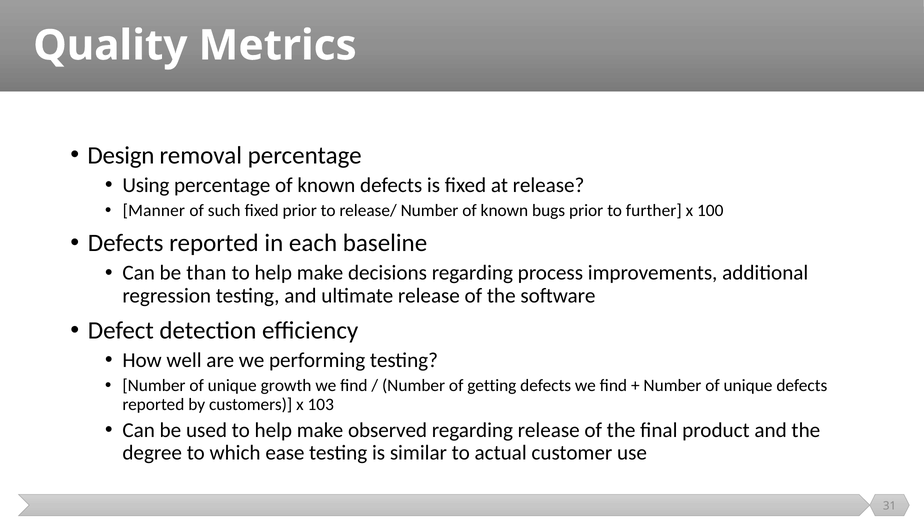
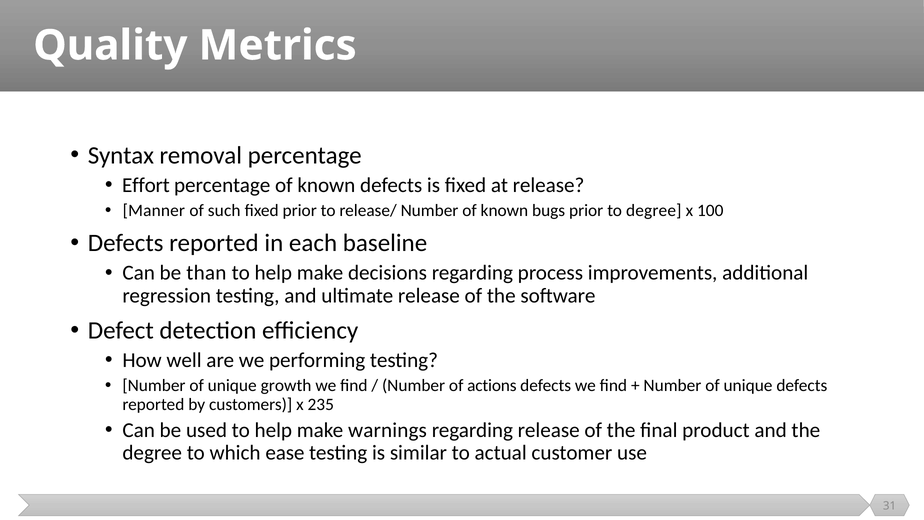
Design: Design -> Syntax (121, 155)
Using: Using -> Effort (146, 185)
to further: further -> degree (654, 211)
getting: getting -> actions (492, 386)
103: 103 -> 235 (321, 404)
observed: observed -> warnings (387, 430)
